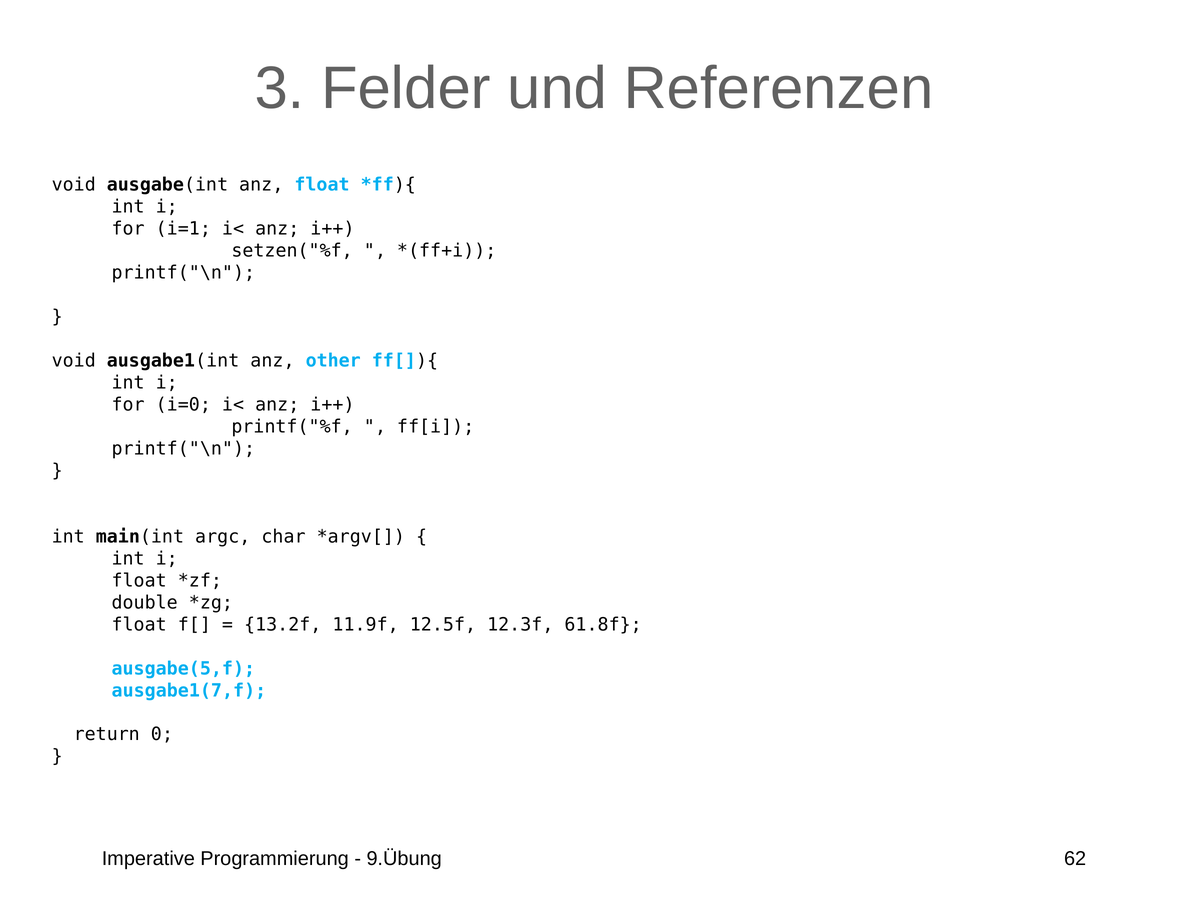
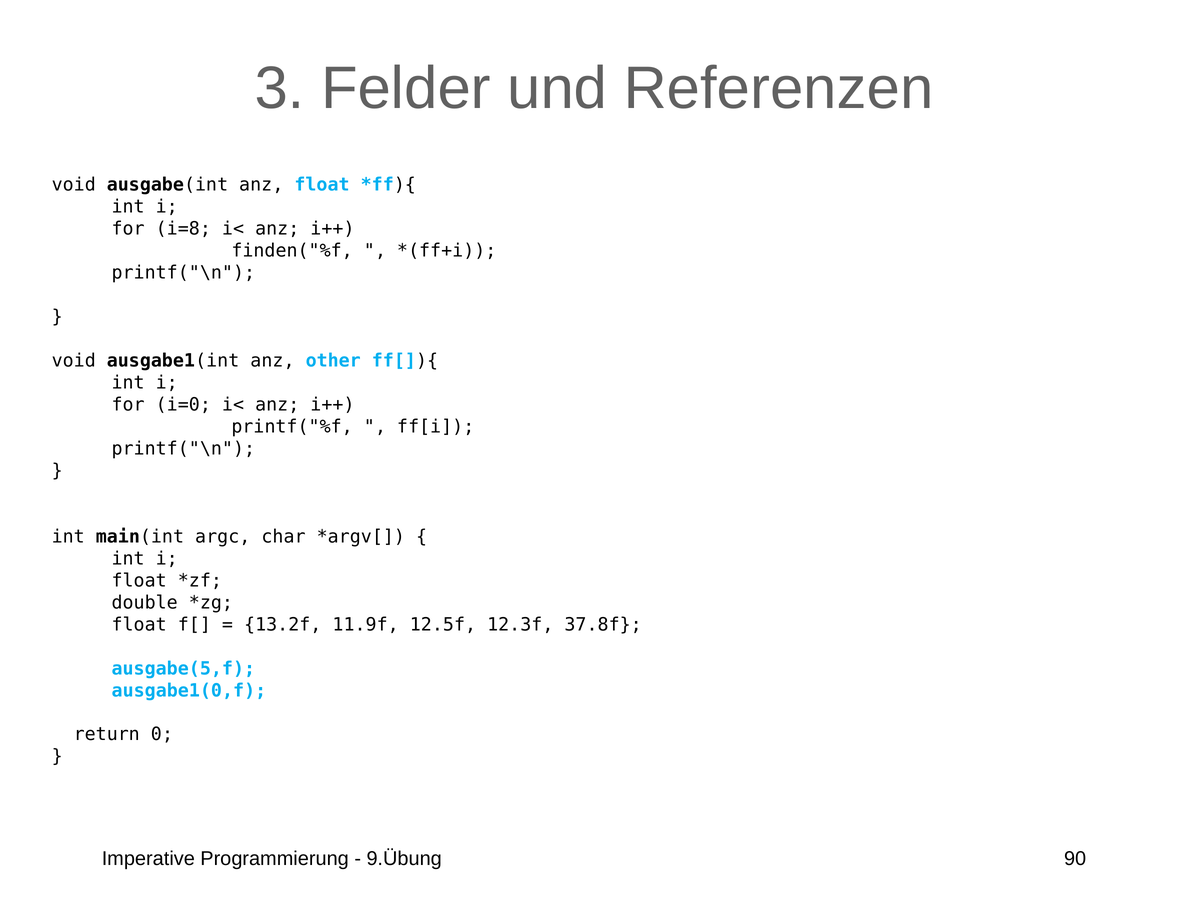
i=1: i=1 -> i=8 (183, 229)
setzen("%f: setzen("%f -> finden("%f (292, 250)
61.8f: 61.8f -> 37.8f (603, 624)
ausgabe1(7,f: ausgabe1(7,f -> ausgabe1(0,f (189, 690)
62: 62 -> 90 (1075, 858)
